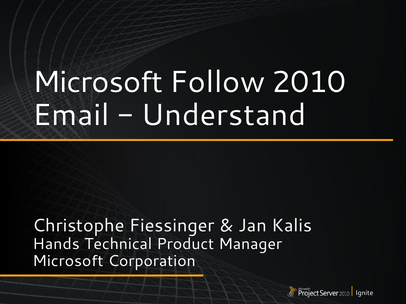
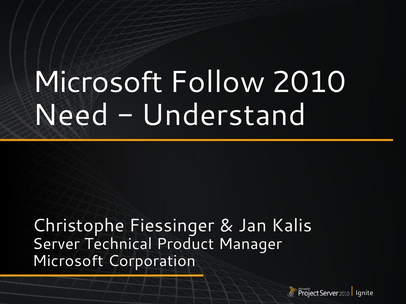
Email: Email -> Need (71, 115)
Hands: Hands -> Server (56, 244)
